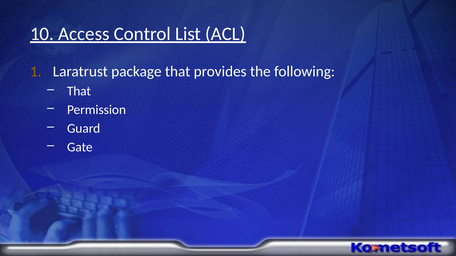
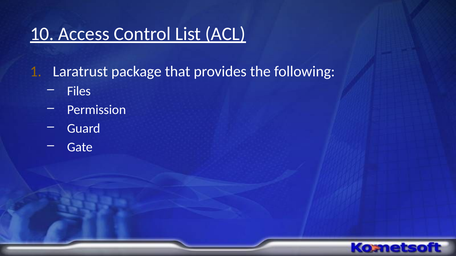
That: That -> Files (79, 91)
